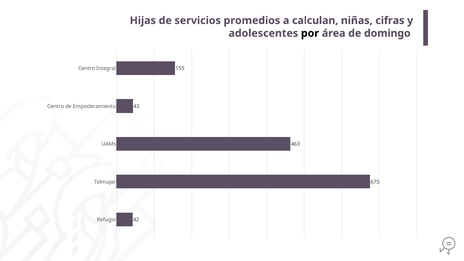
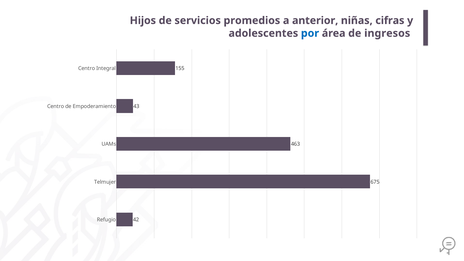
Hijas: Hijas -> Hijos (143, 21)
calculan: calculan -> anterior (315, 21)
por colour: black -> blue (310, 33)
domingo: domingo -> ingresos (387, 33)
